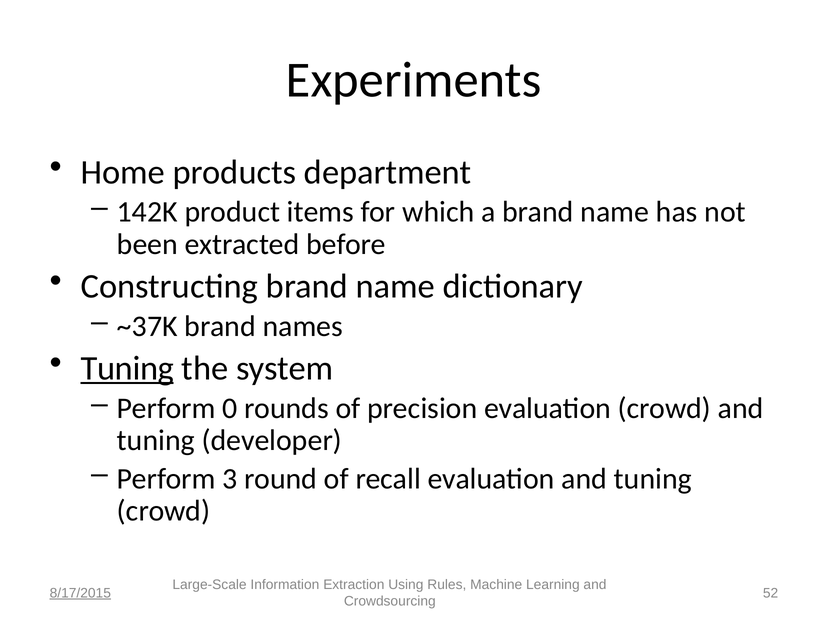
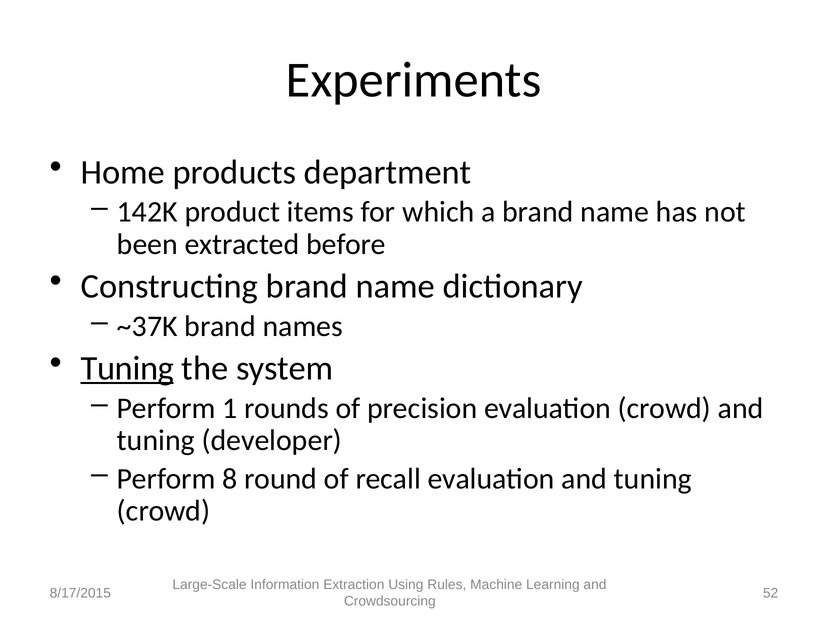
0: 0 -> 1 (230, 408)
3: 3 -> 8 (230, 479)
8/17/2015 underline: present -> none (80, 593)
